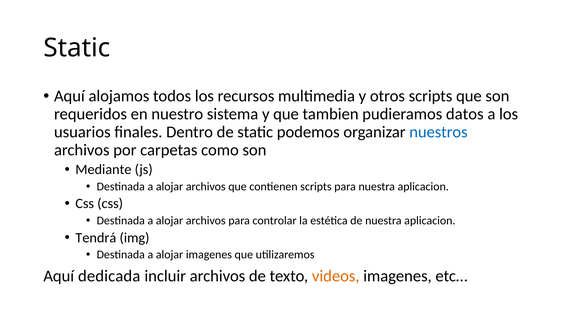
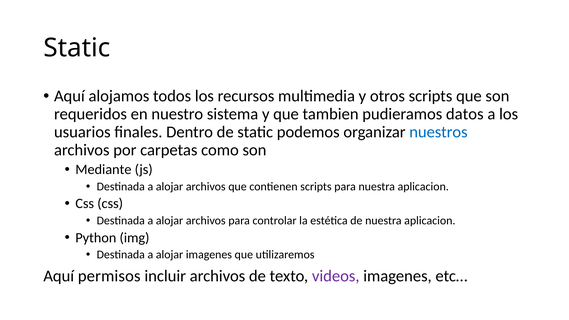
Tendrá: Tendrá -> Python (96, 238)
dedicada: dedicada -> permisos (109, 276)
videos colour: orange -> purple (336, 276)
